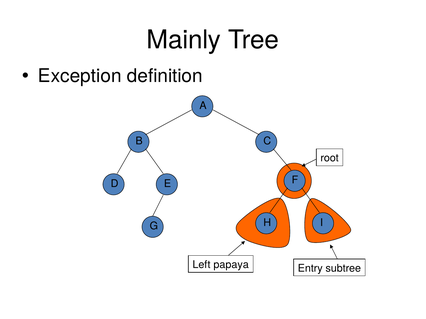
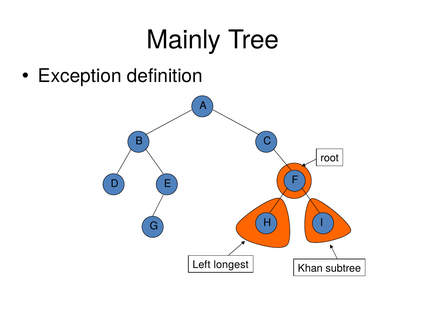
papaya: papaya -> longest (231, 265)
Entry: Entry -> Khan (310, 269)
